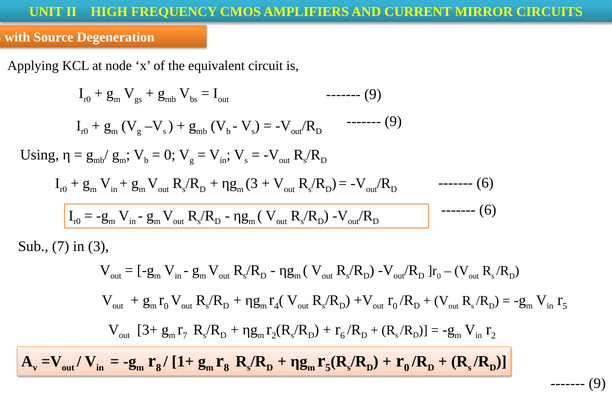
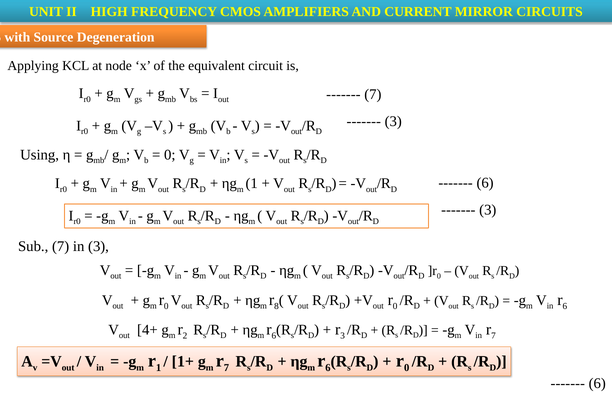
9: 9 -> 7 (373, 94)
9: 9 -> 3 (393, 122)
3: 3 -> 1 (252, 184)
6: 6 -> 3 (488, 210)
4: 4 -> 8 (276, 306)
5: 5 -> 6 (565, 306)
3+: 3+ -> 4+ (147, 330)
7: 7 -> 2 (185, 335)
2: 2 -> 6 (274, 335)
6: 6 -> 3 (343, 335)
2: 2 -> 7 (493, 335)
8: 8 -> 1 (159, 368)
8: 8 -> 7 (226, 368)
5: 5 -> 6 (328, 368)
9: 9 -> 6 (597, 383)
